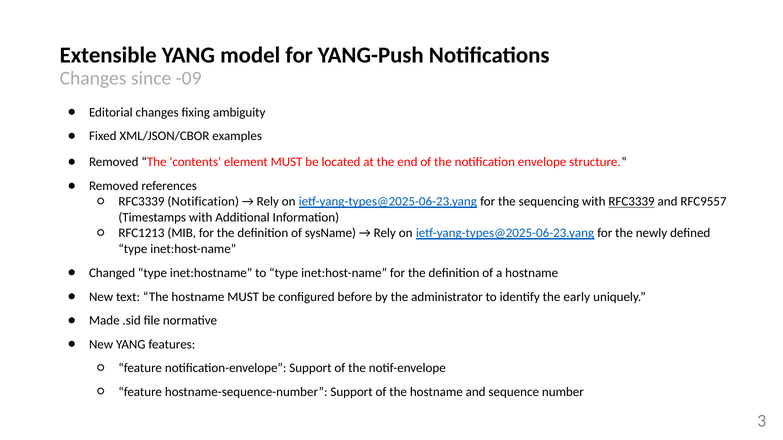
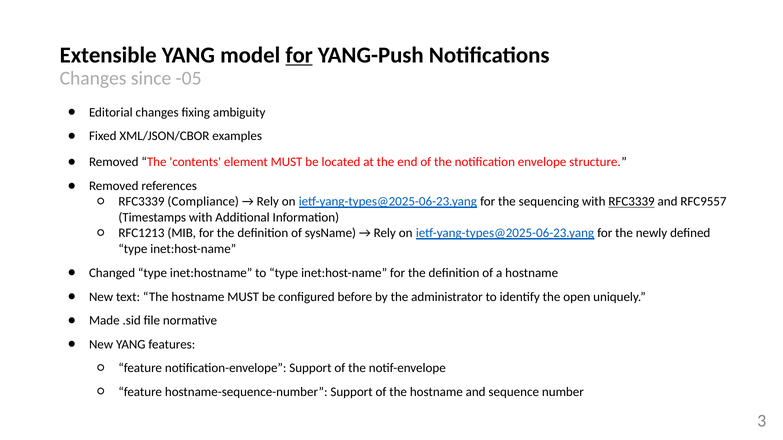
for underline: none -> present (299, 55)
-09: -09 -> -05 (189, 78)
RFC3339 Notification: Notification -> Compliance (203, 202)
early: early -> open (577, 297)
